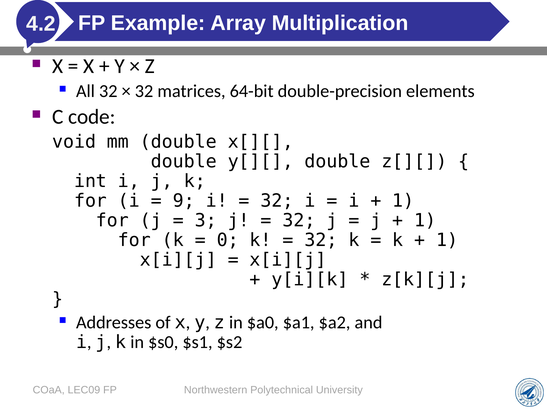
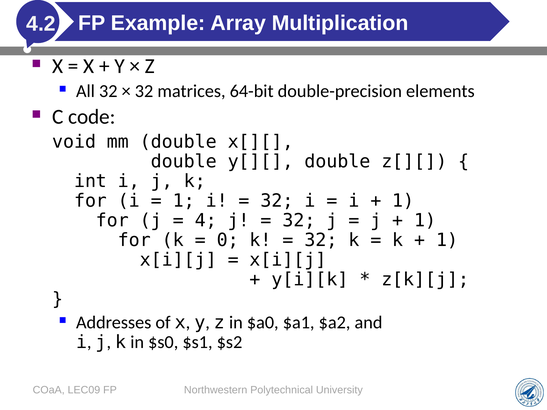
9: 9 -> 1 (184, 201)
3: 3 -> 4 (206, 221)
